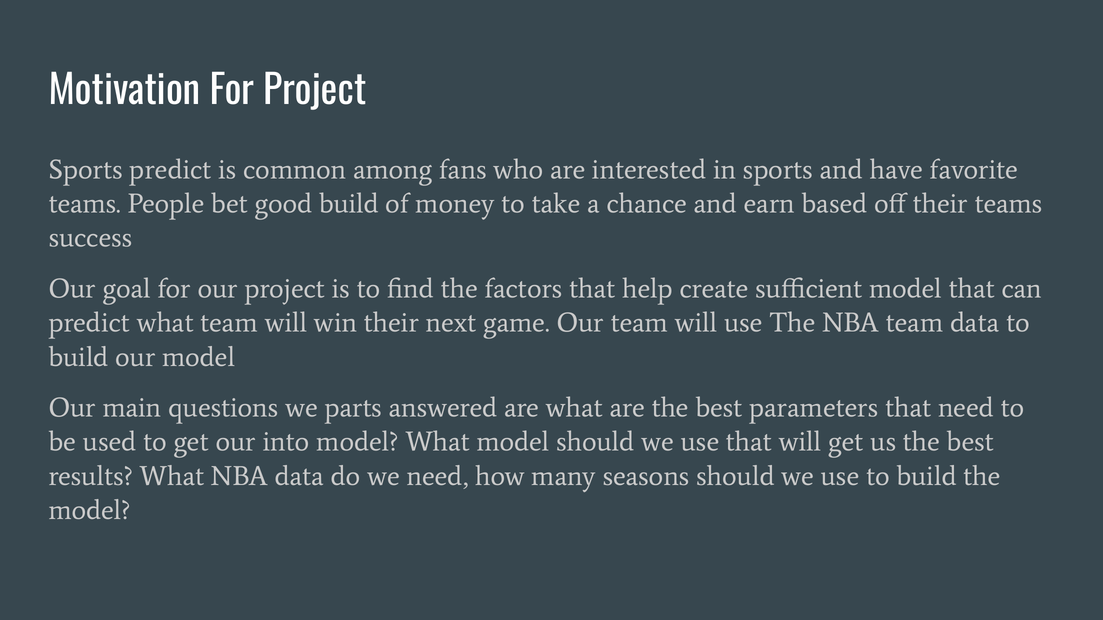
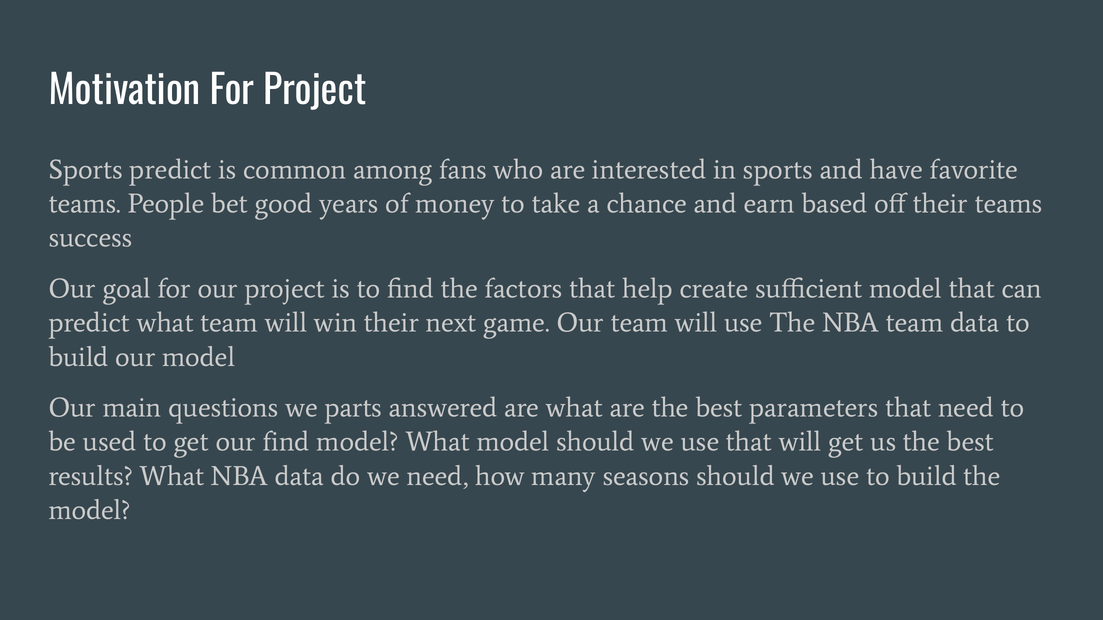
good build: build -> years (349, 204)
our into: into -> find (286, 442)
